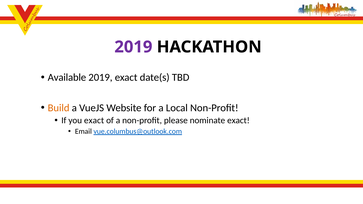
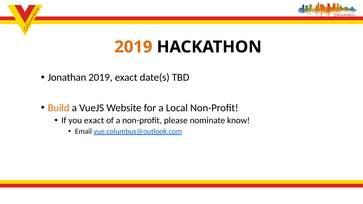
2019 colour: purple -> orange (133, 47)
Available: Available -> Jonathan (67, 78)
nominate exact: exact -> know (238, 121)
